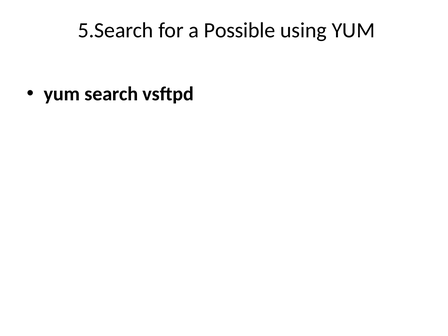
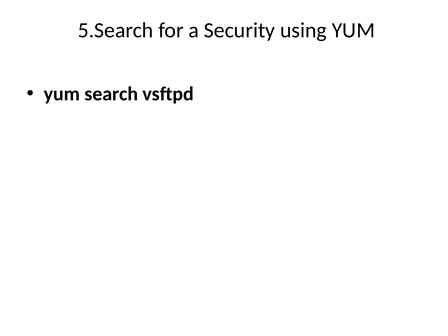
Possible: Possible -> Security (240, 30)
